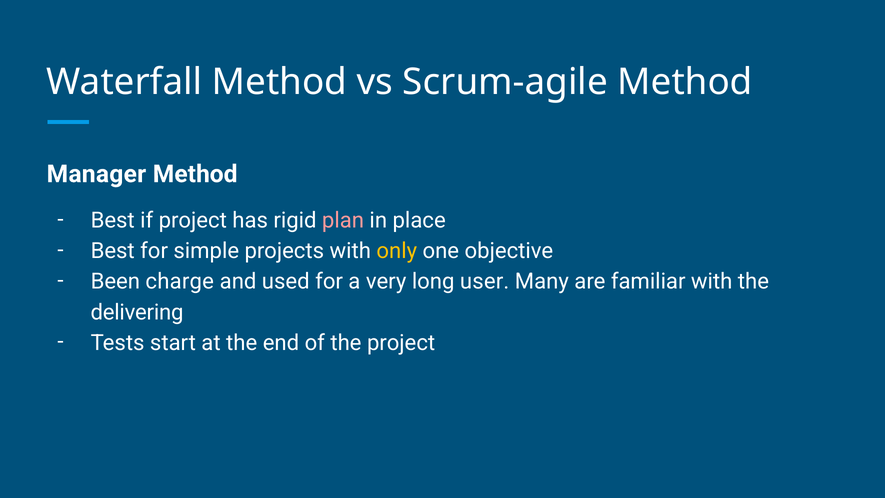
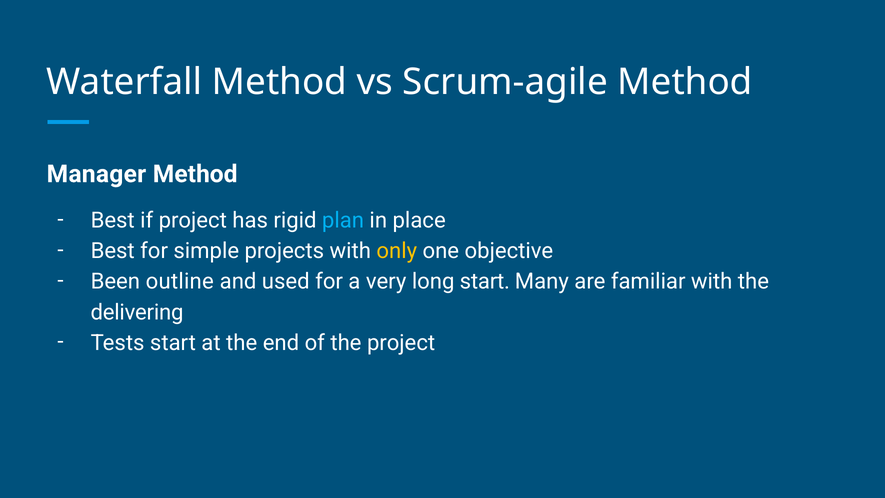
plan colour: pink -> light blue (343, 221)
charge: charge -> outline (180, 282)
long user: user -> start (485, 282)
